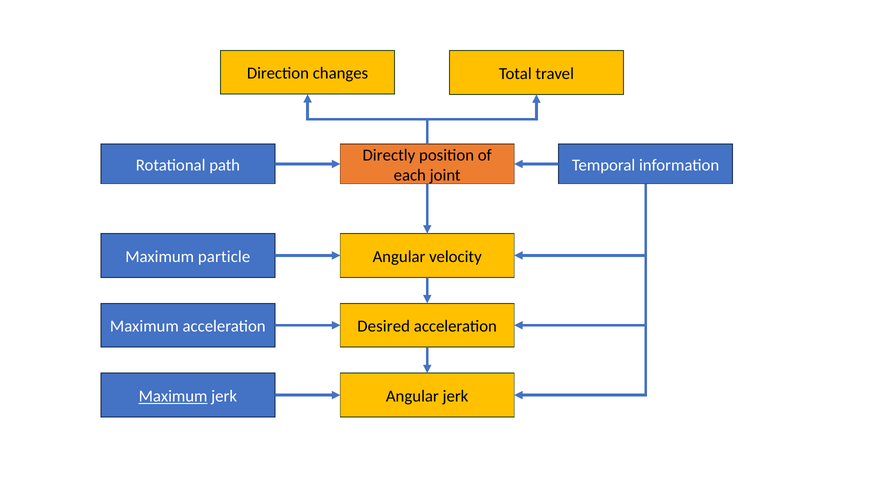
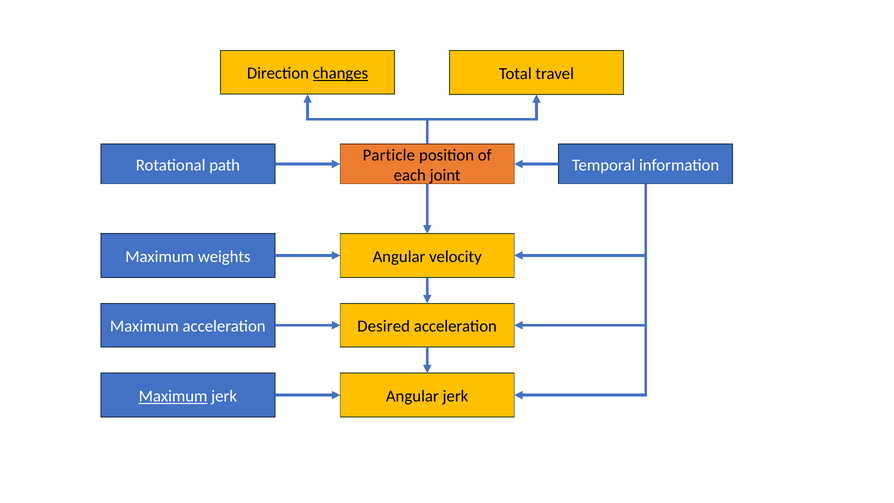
changes underline: none -> present (340, 73)
Directly: Directly -> Particle (389, 155)
particle: particle -> weights (224, 257)
